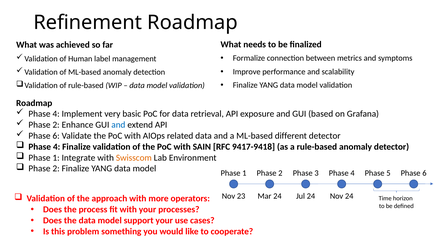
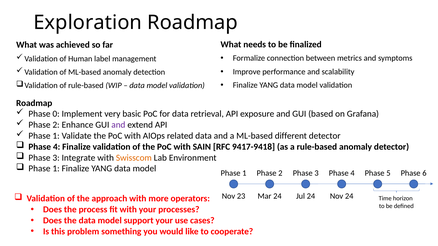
Refinement: Refinement -> Exploration (88, 23)
4: 4 -> 0 (56, 114)
and colour: blue -> purple (118, 125)
6: 6 -> 1 (56, 136)
1: 1 -> 3 (56, 158)
2: 2 -> 1 (56, 169)
